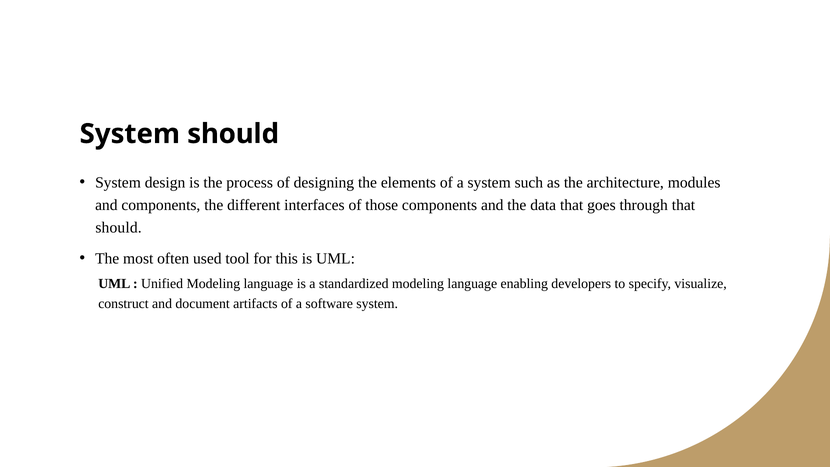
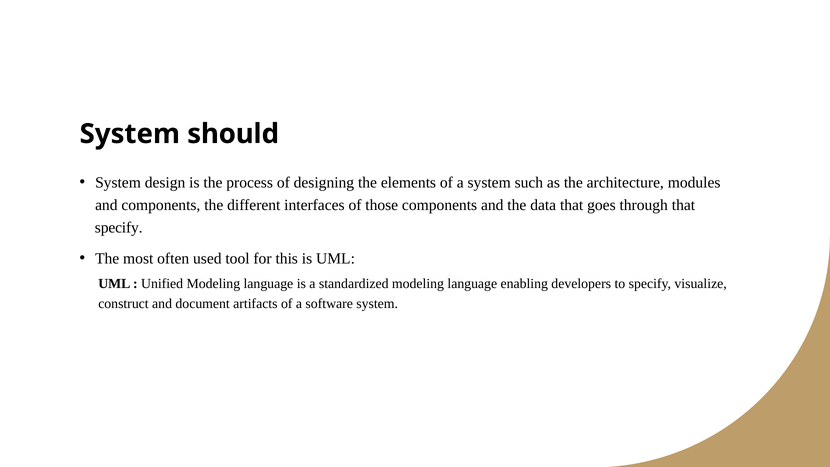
should: should -> specify (119, 227)
